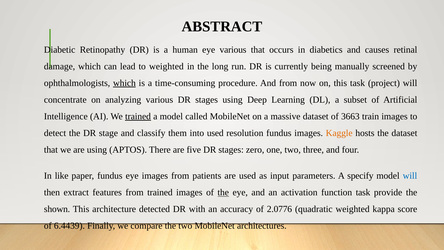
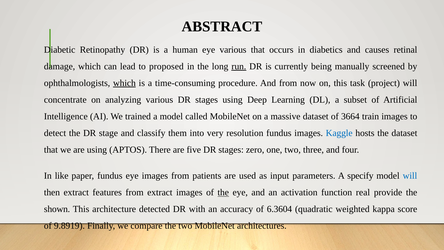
to weighted: weighted -> proposed (166, 66)
run underline: none -> present (239, 66)
trained underline: present -> none (138, 116)
3663: 3663 -> 3664 (350, 116)
into used: used -> very (215, 133)
Kaggle colour: orange -> blue (339, 133)
from trained: trained -> extract (160, 192)
function task: task -> real (363, 192)
2.0776: 2.0776 -> 6.3604 (279, 209)
6.4439: 6.4439 -> 9.8919 (69, 226)
